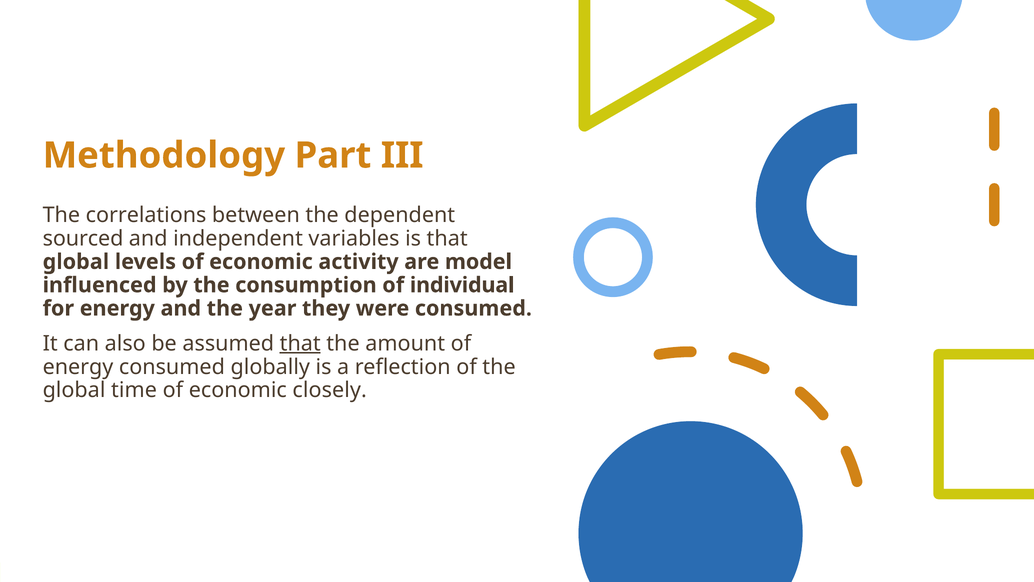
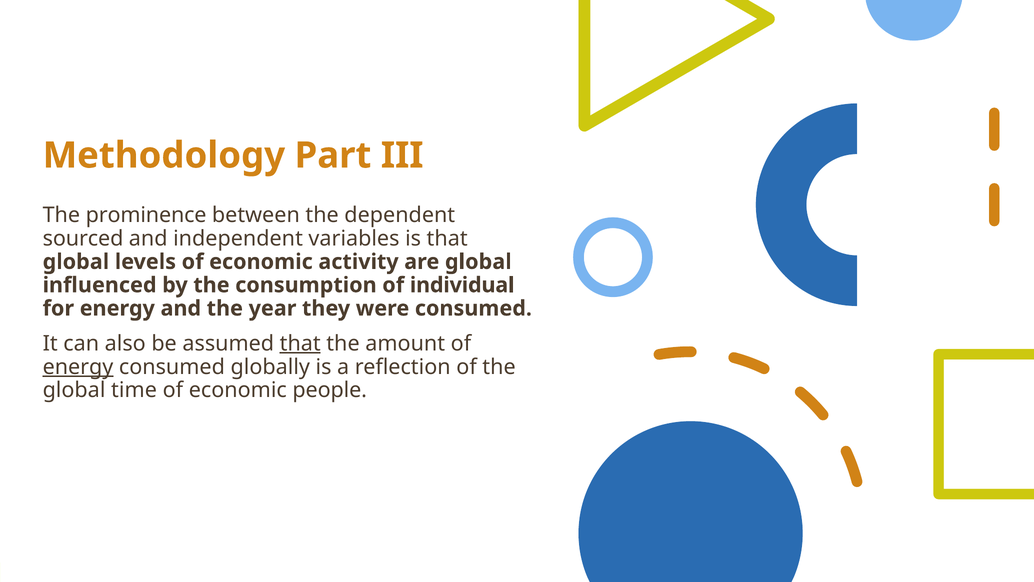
correlations: correlations -> prominence (146, 215)
are model: model -> global (478, 262)
energy underline: none -> present (78, 367)
closely: closely -> people (330, 390)
